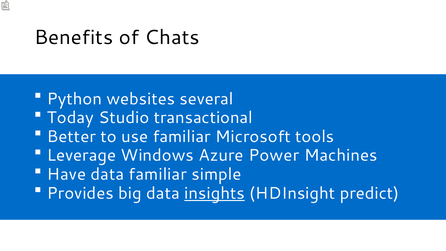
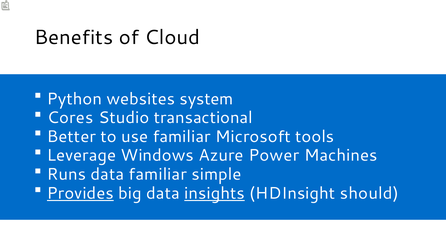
Chats: Chats -> Cloud (172, 37)
several: several -> system (207, 99)
Today: Today -> Cores (70, 118)
Have: Have -> Runs (67, 174)
Provides underline: none -> present (80, 193)
predict: predict -> should (369, 193)
